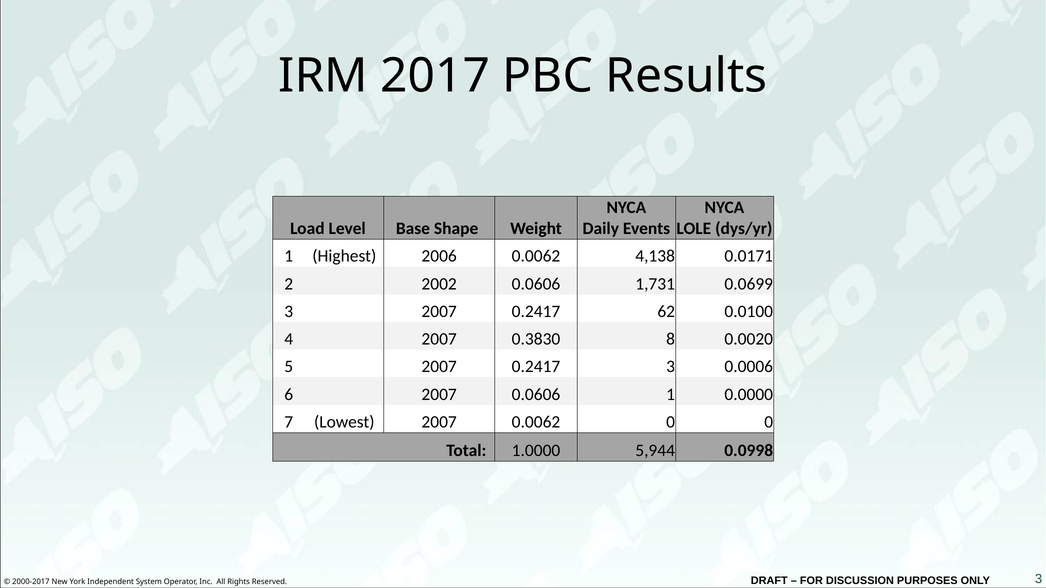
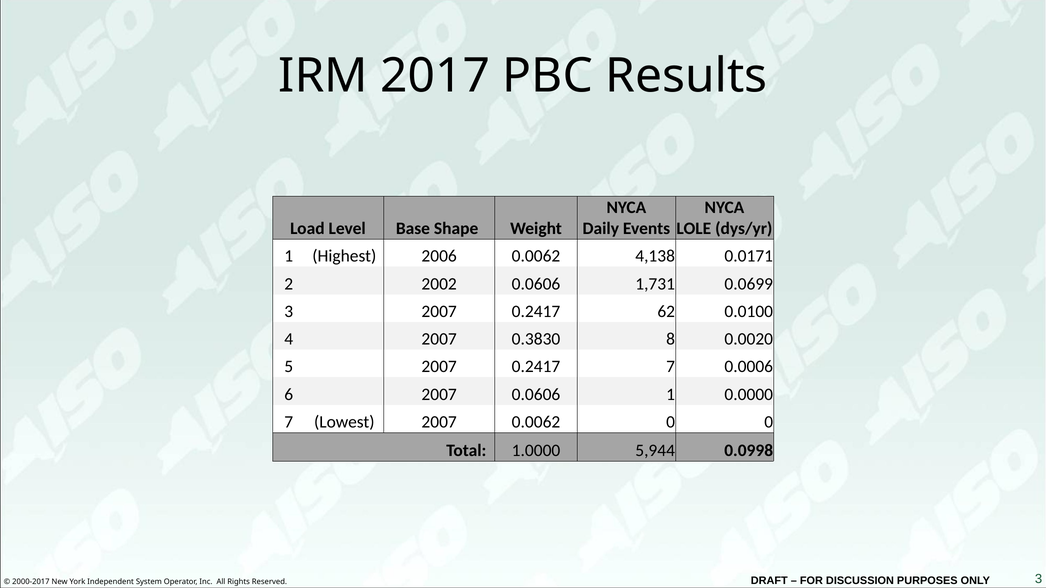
0.2417 3: 3 -> 7 (671, 367)
